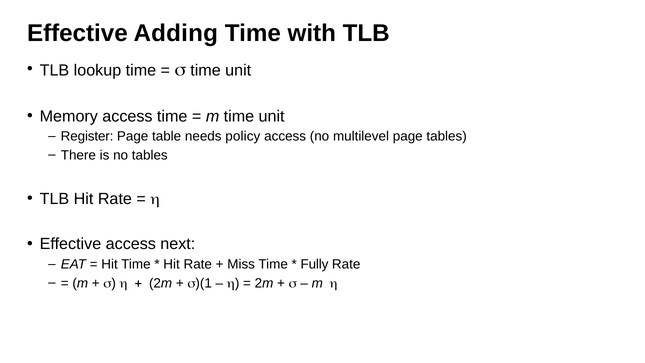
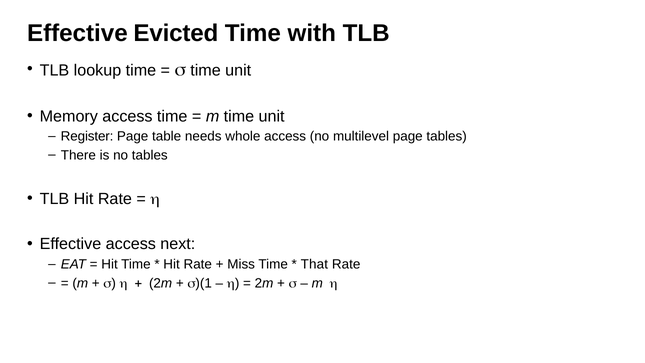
Adding: Adding -> Evicted (176, 33)
policy: policy -> whole (243, 136)
Fully: Fully -> That (314, 264)
